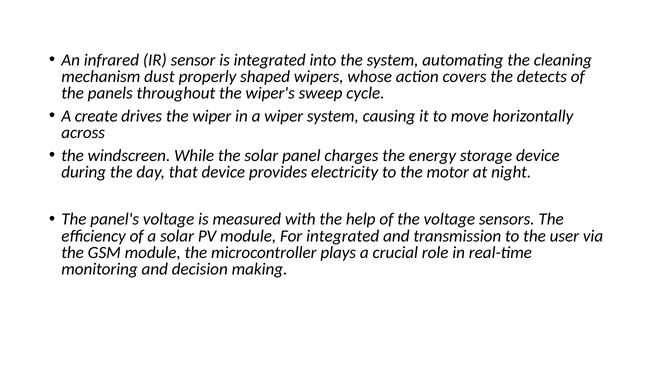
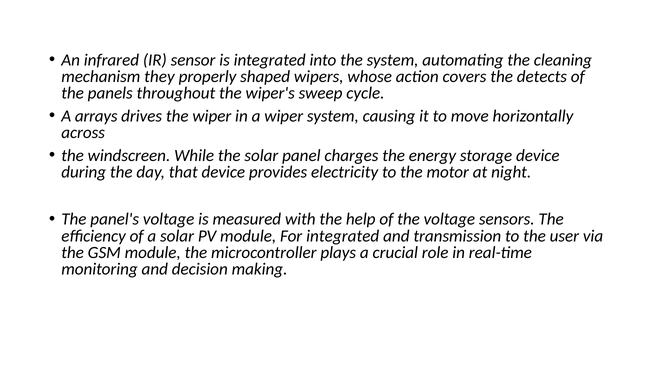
dust: dust -> they (159, 77)
create: create -> arrays (96, 116)
